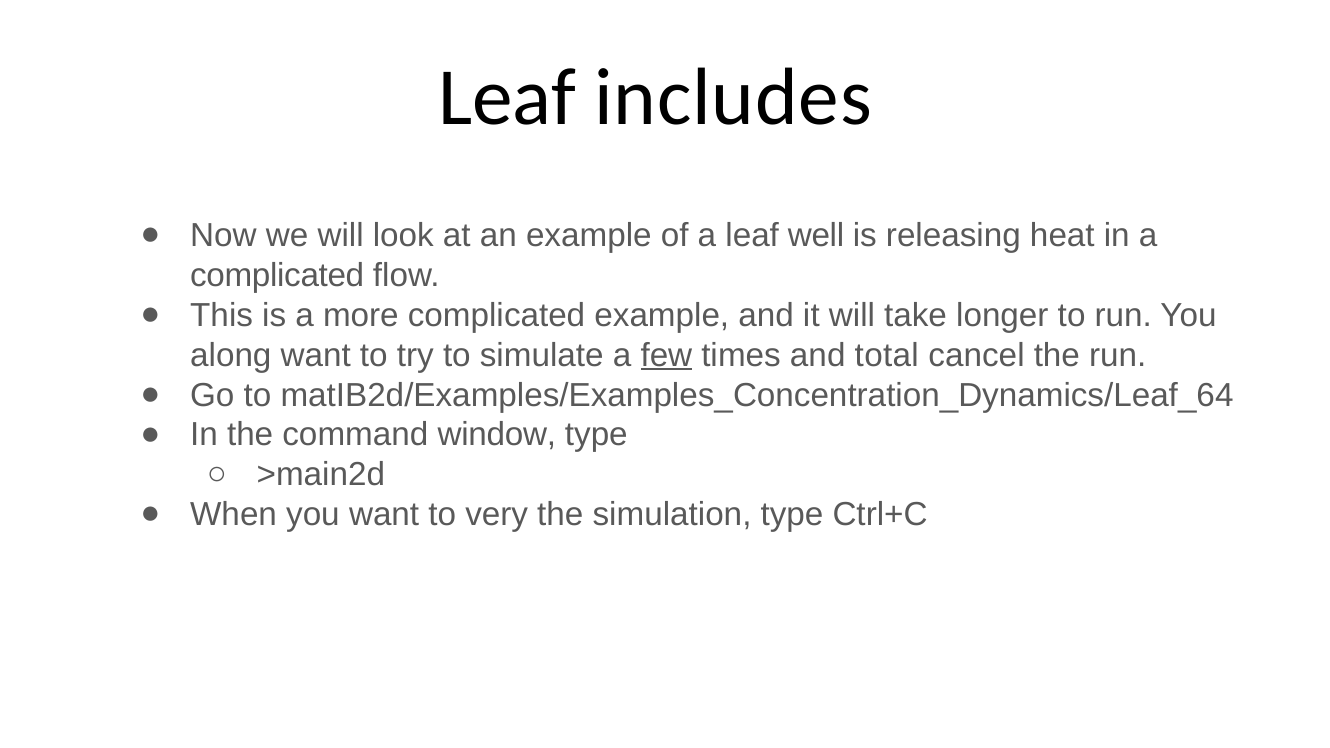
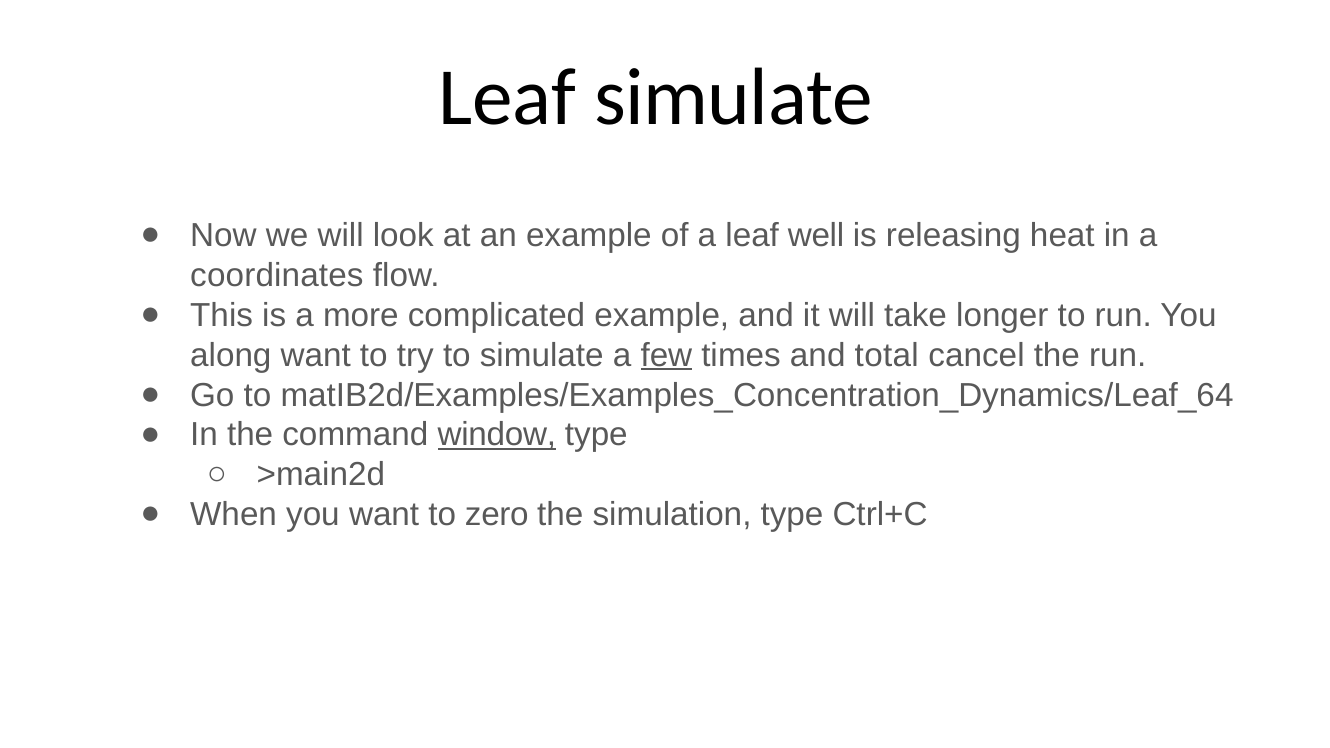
Leaf includes: includes -> simulate (734, 98)
complicated: complicated -> coordinates (277, 275)
window underline: none -> present (497, 435)
very: very -> zero (497, 515)
